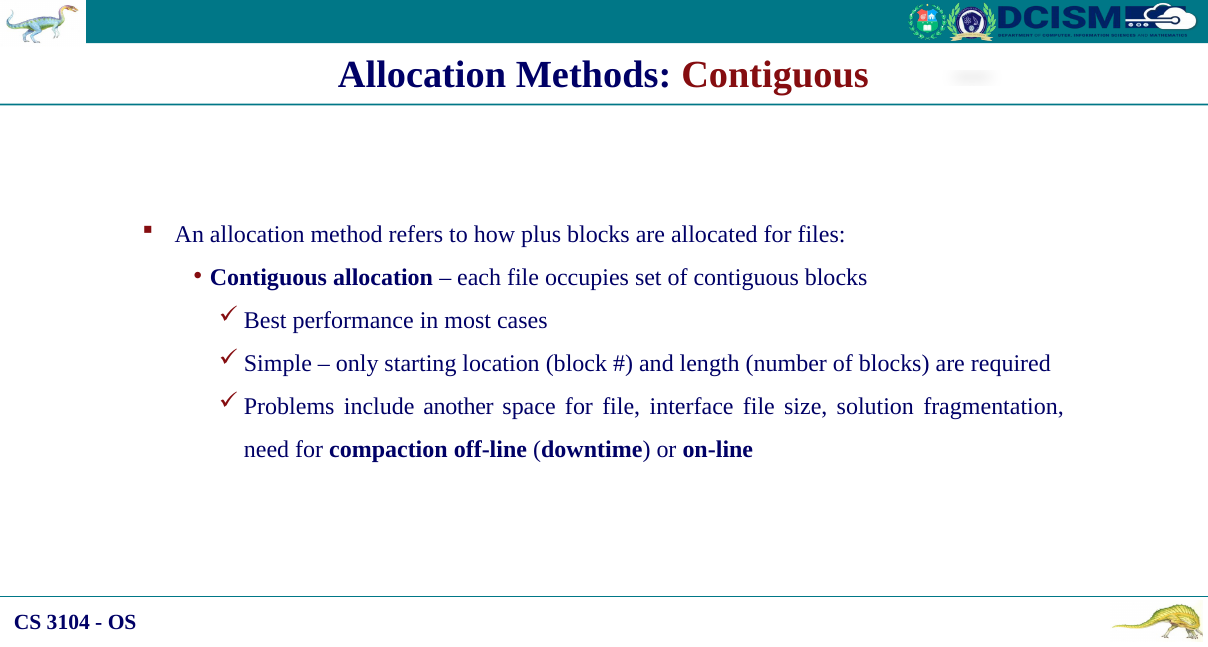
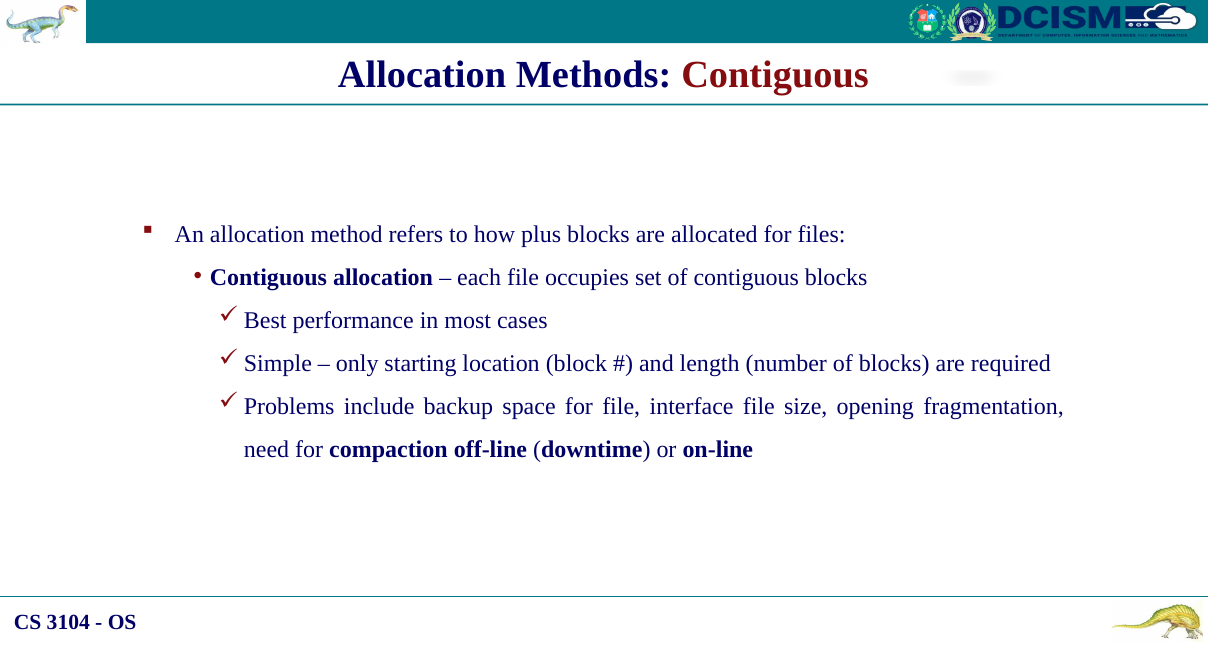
another: another -> backup (458, 407)
solution: solution -> opening (875, 407)
